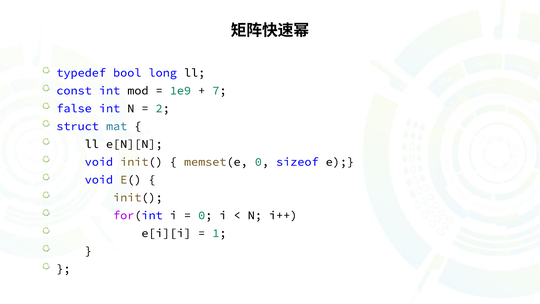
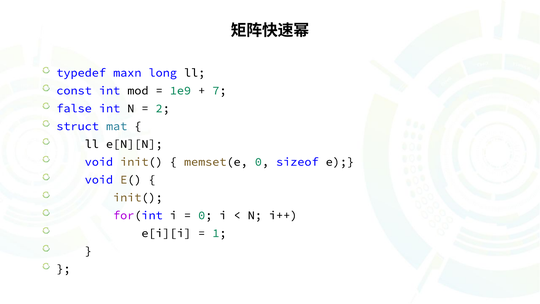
bool: bool -> maxn (127, 73)
